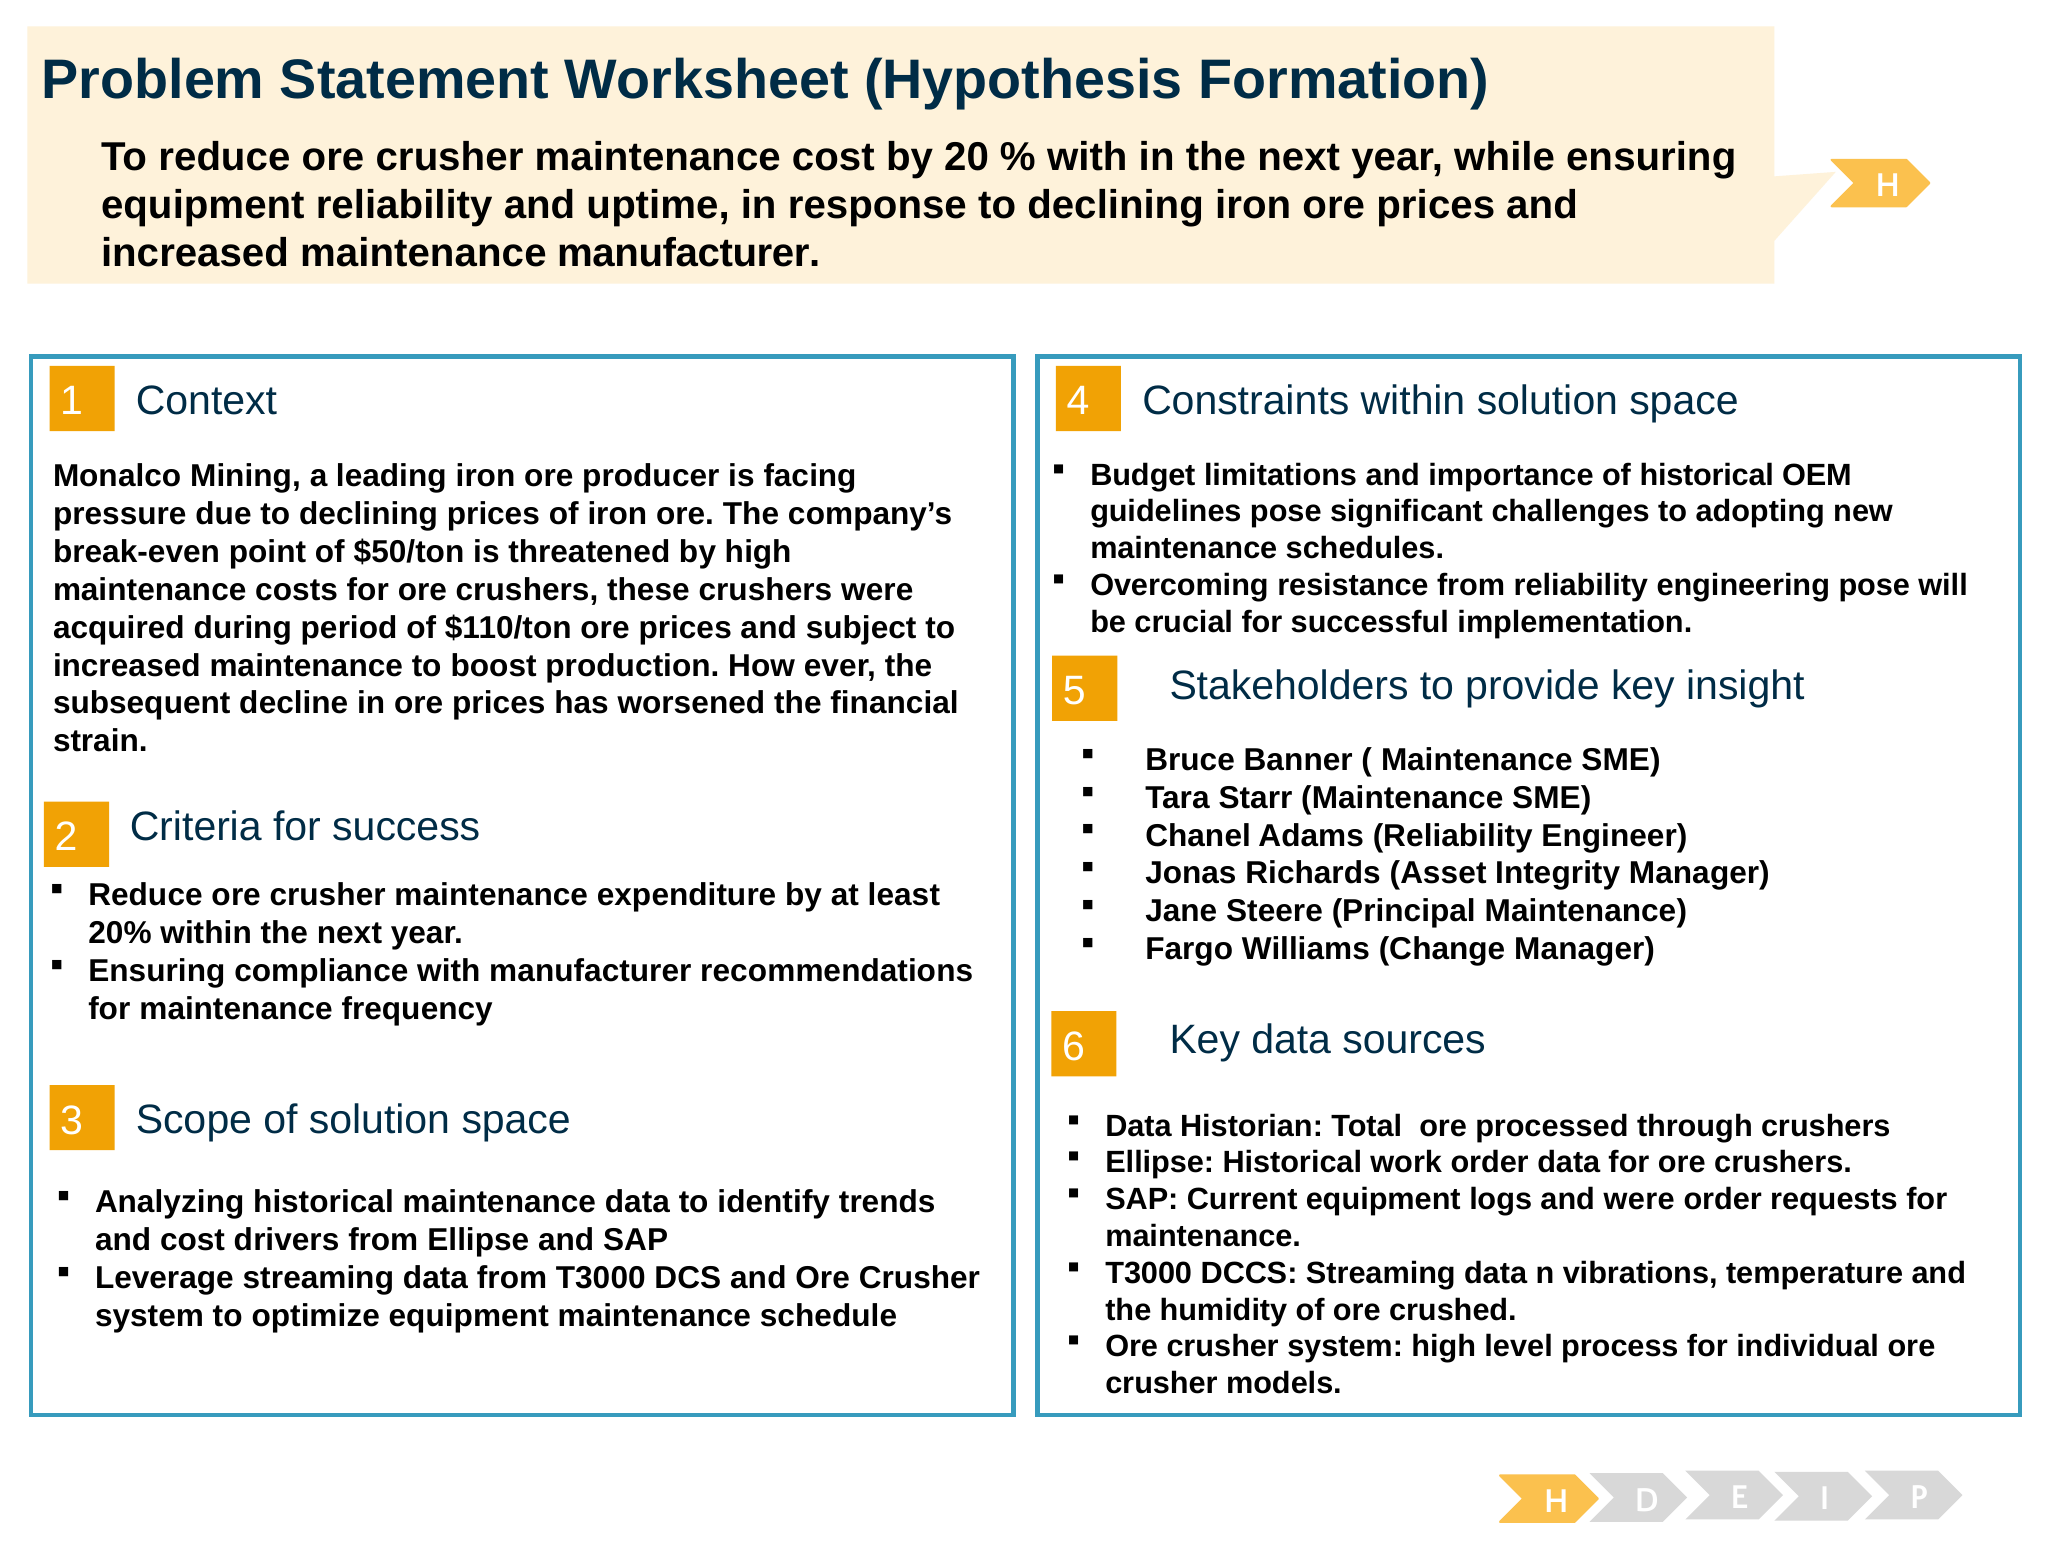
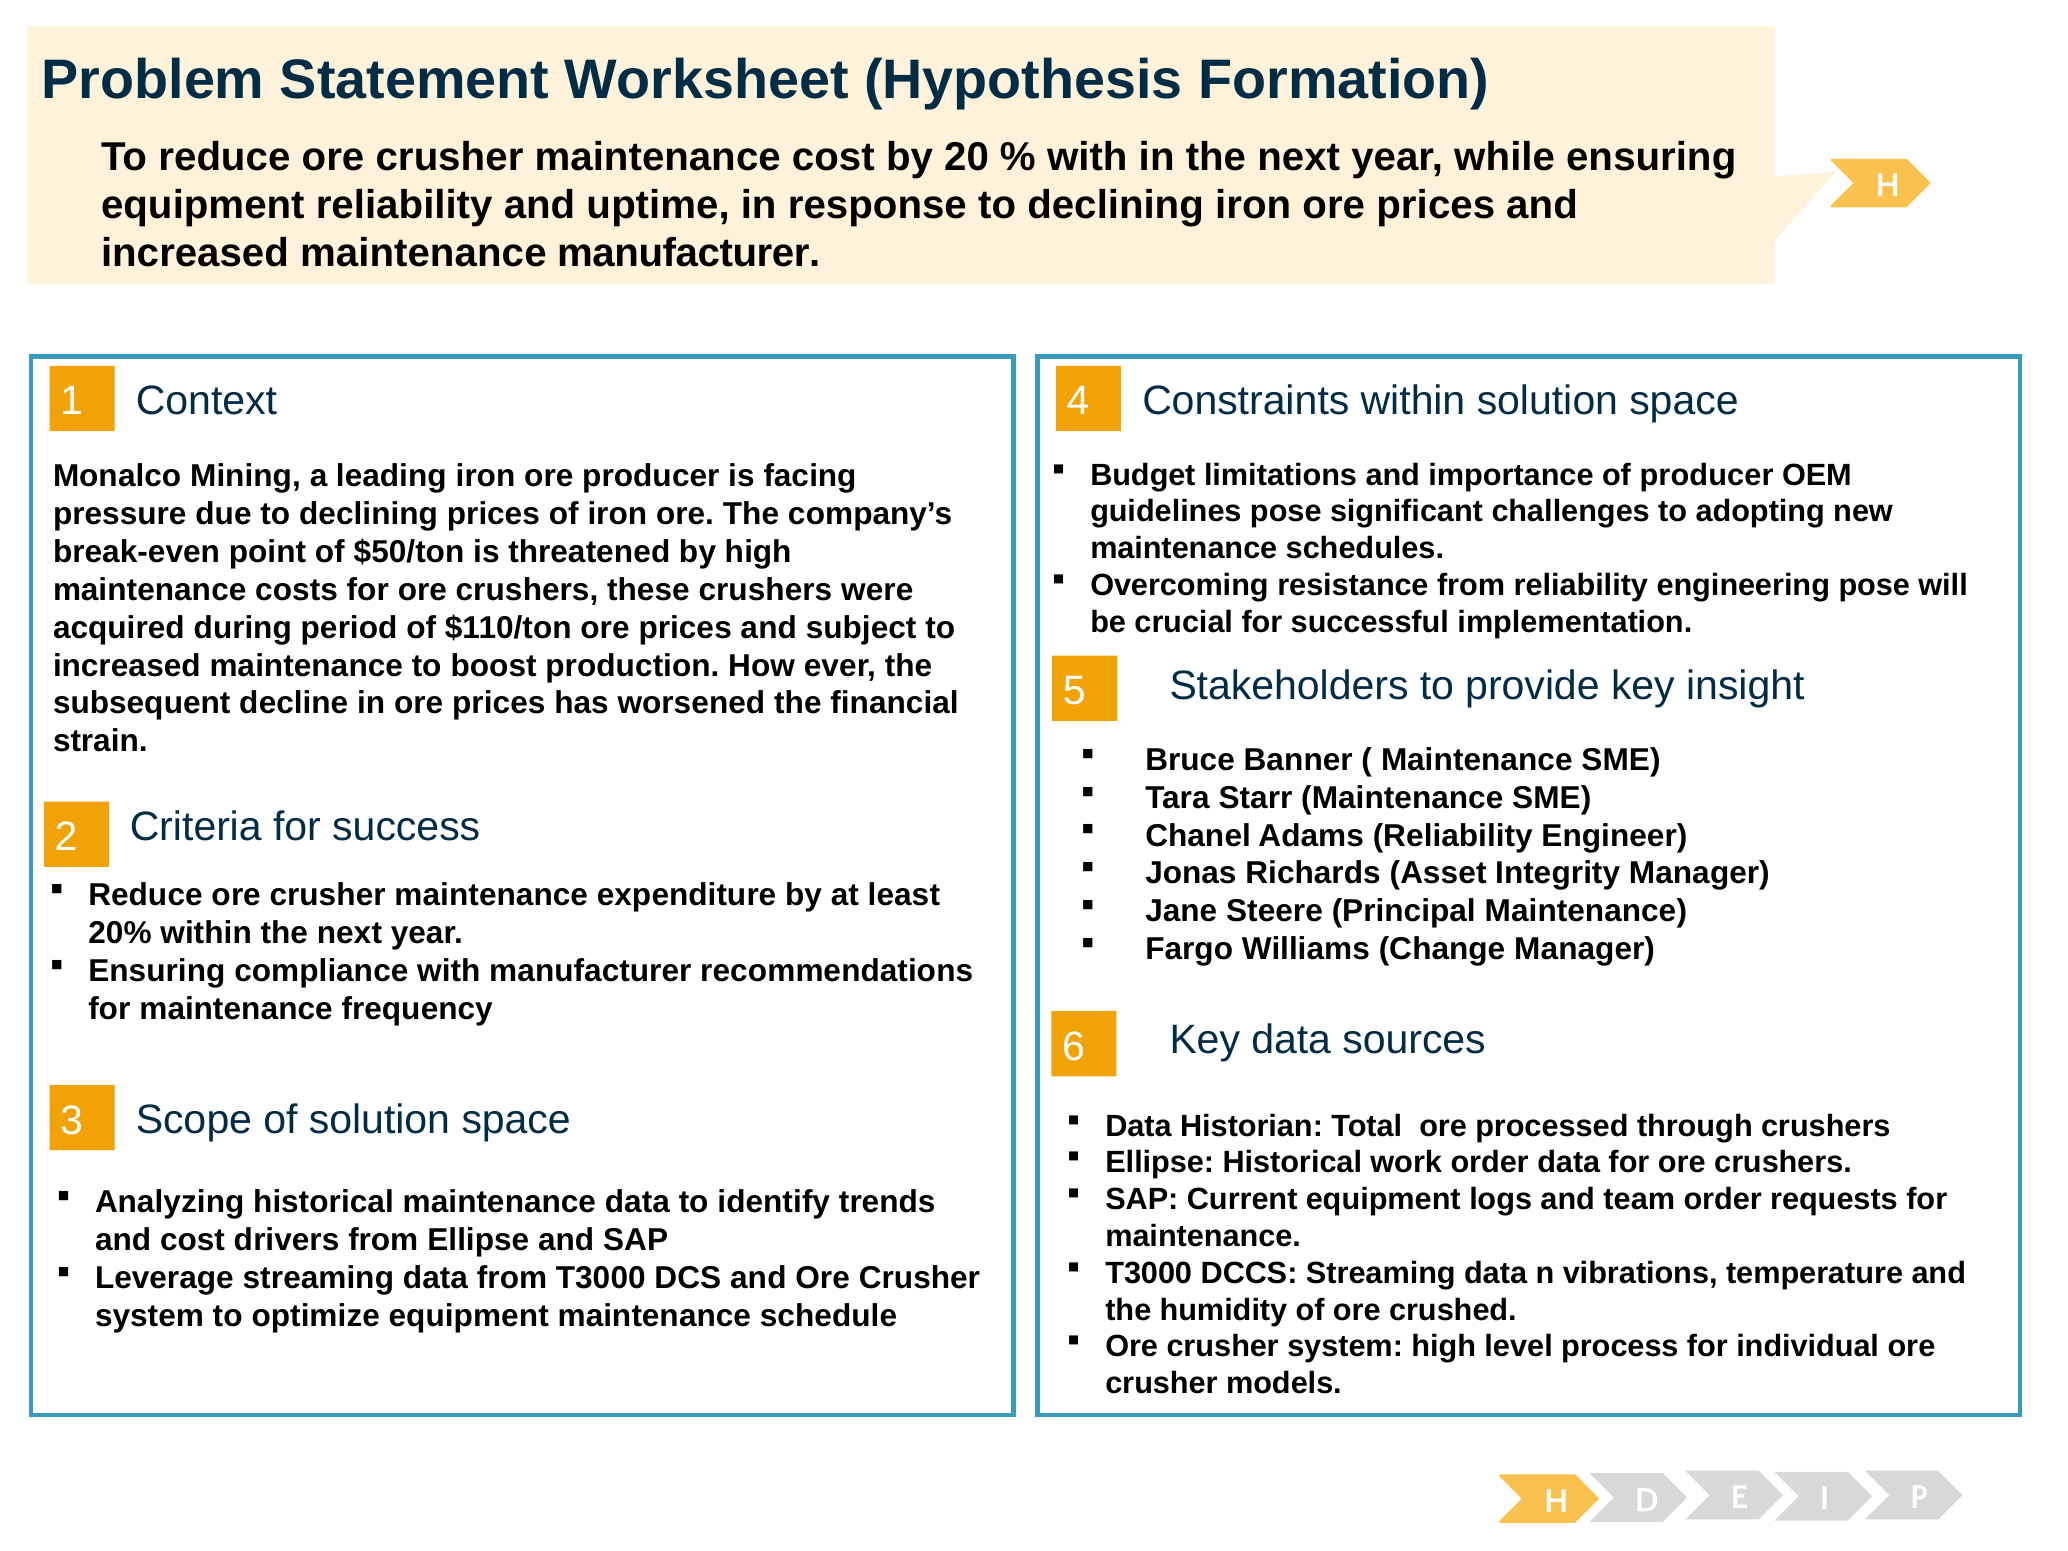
of historical: historical -> producer (1707, 475)
and were: were -> team (1639, 1199)
